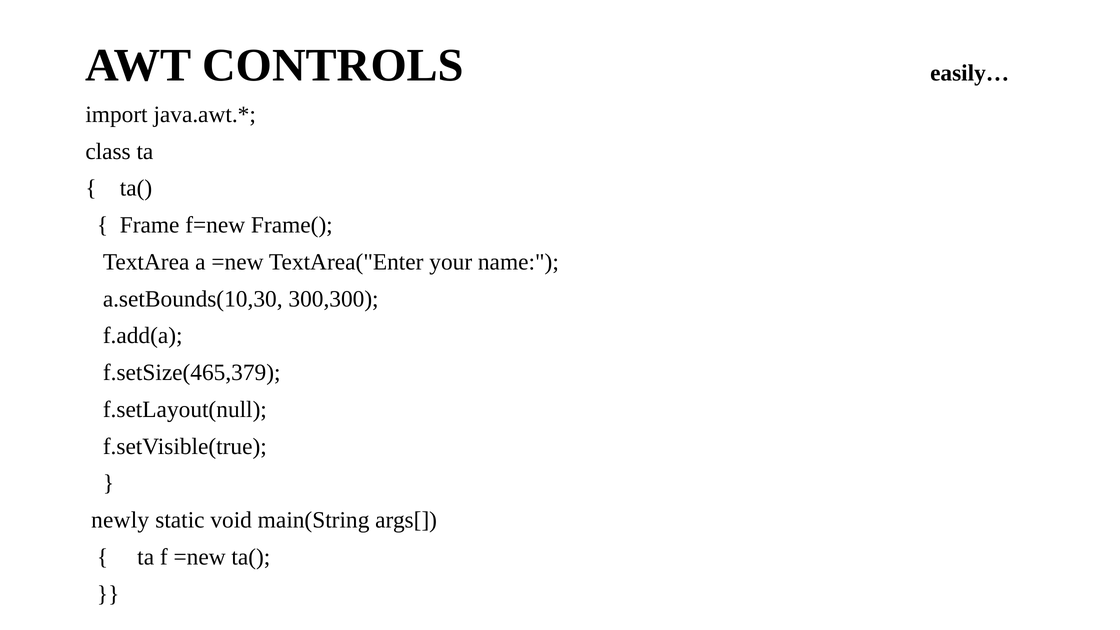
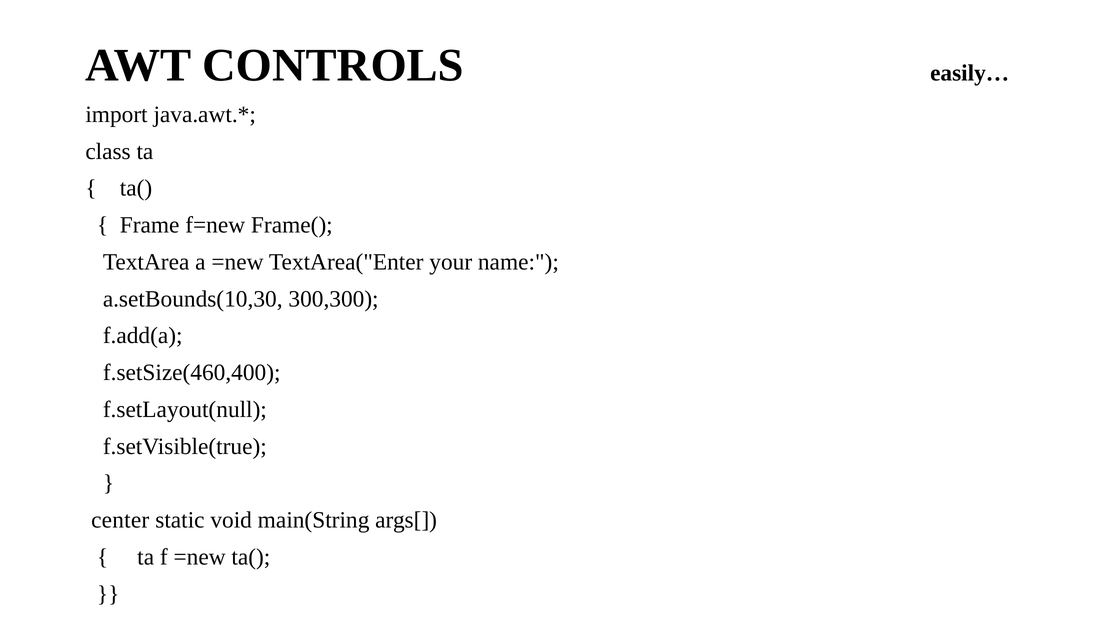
f.setSize(465,379: f.setSize(465,379 -> f.setSize(460,400 (192, 373)
newly: newly -> center (120, 520)
